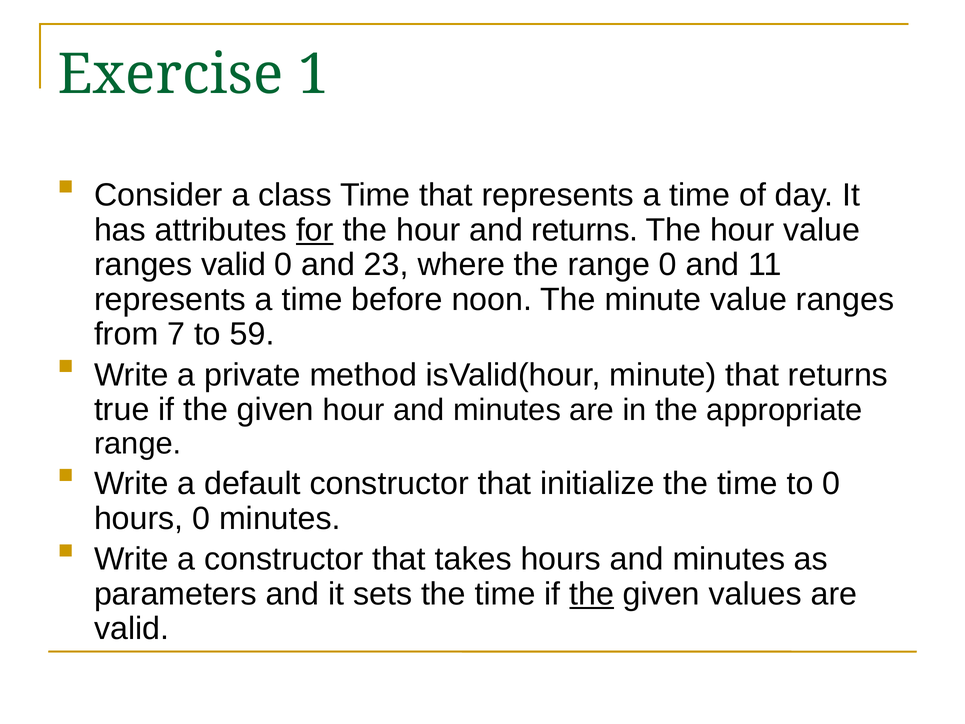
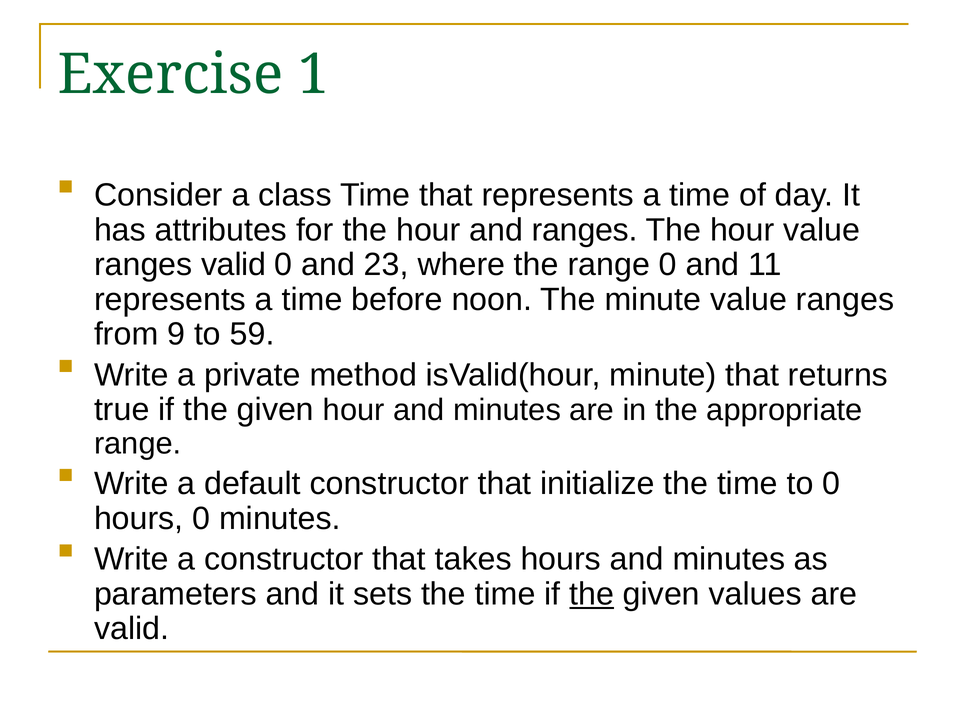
for underline: present -> none (315, 230)
and returns: returns -> ranges (585, 230)
7: 7 -> 9 (176, 334)
